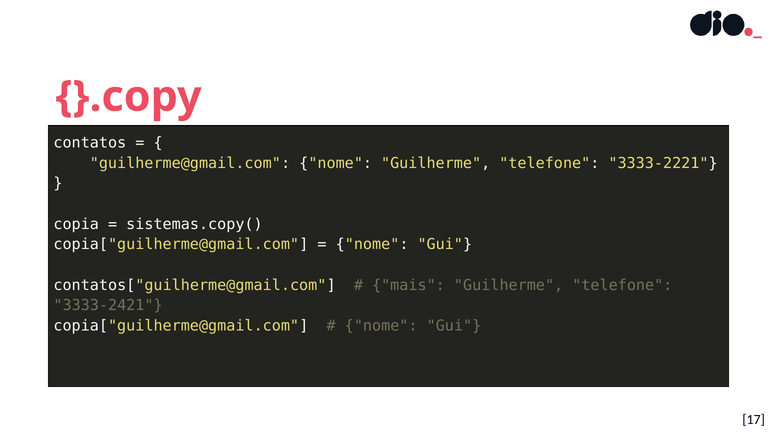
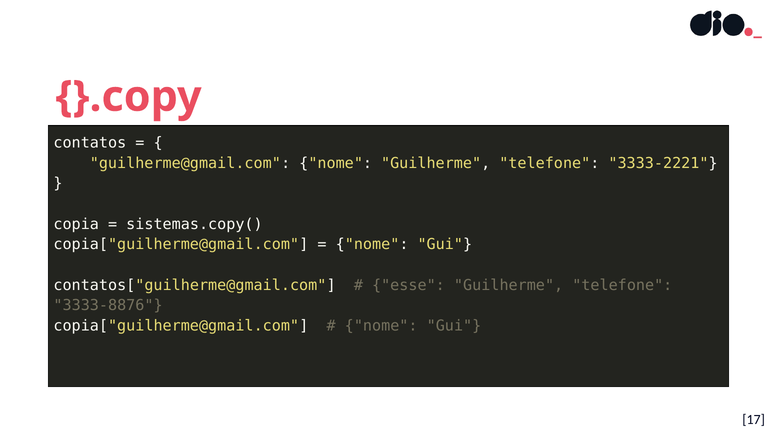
mais: mais -> esse (408, 286)
3333-2421: 3333-2421 -> 3333-8876 (108, 306)
